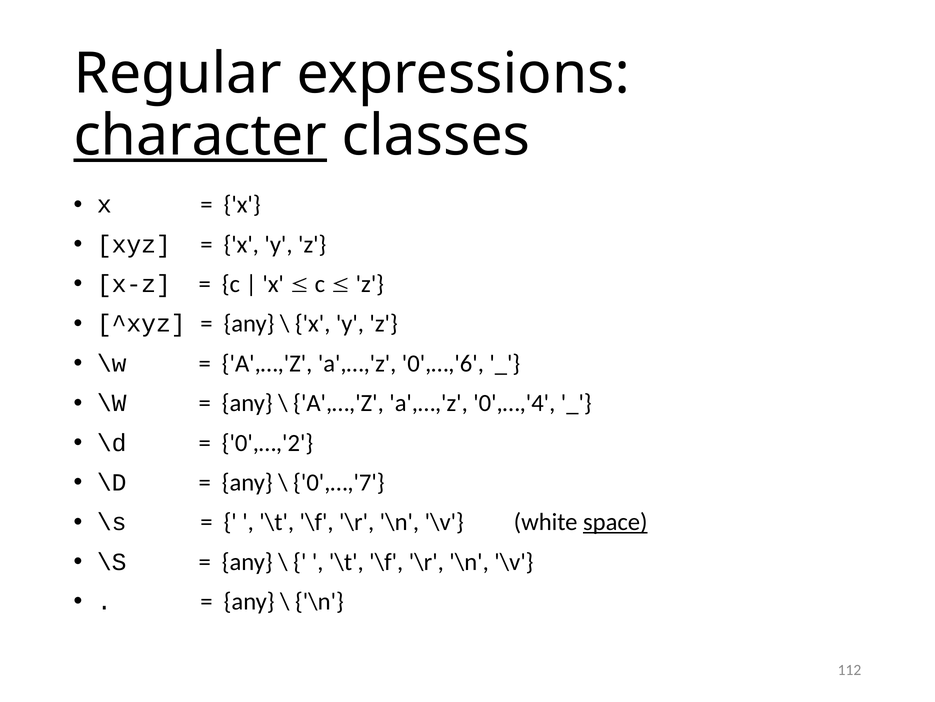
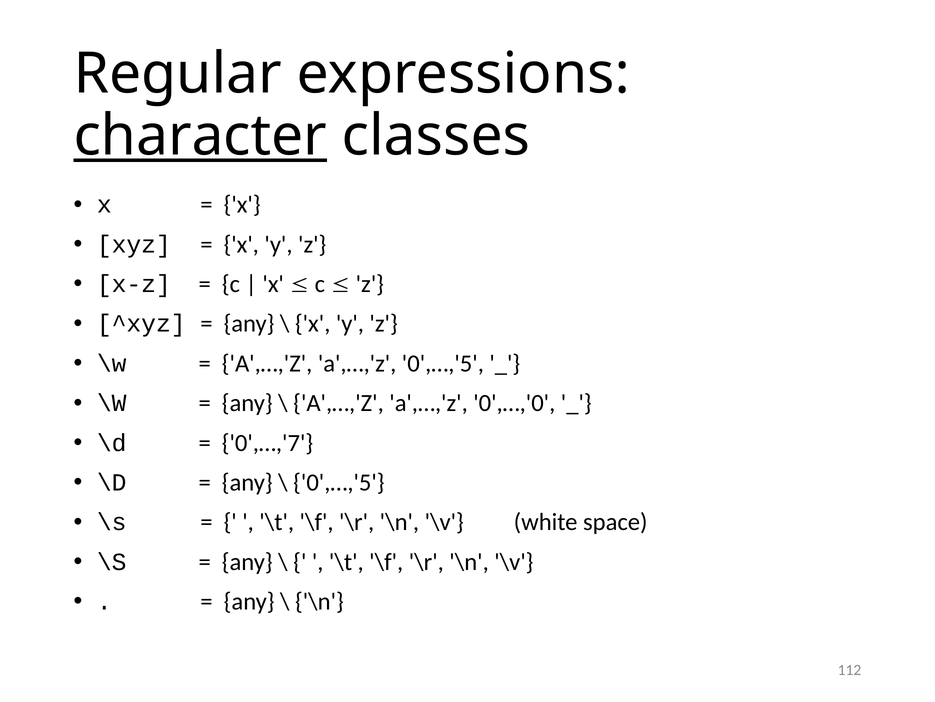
a',…,'z 0',…,'6: 0',…,'6 -> 0',…,'5 (443, 363)
0',…,'4: 0',…,'4 -> 0',…,'0 (514, 403)
0',…,'2: 0',…,'2 -> 0',…,'7 (268, 442)
0',…,'7: 0',…,'7 -> 0',…,'5 (339, 482)
space underline: present -> none (615, 522)
